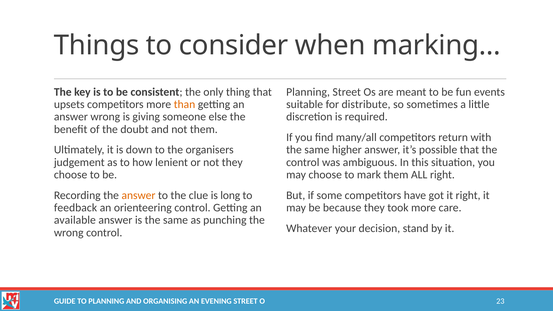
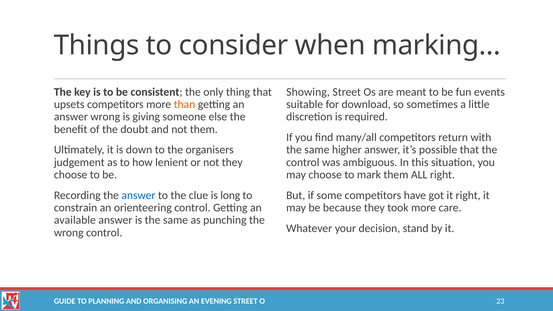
Planning: Planning -> Showing (308, 92)
distribute: distribute -> download (366, 104)
answer colour: orange -> blue (138, 195)
feedback: feedback -> constrain (76, 208)
